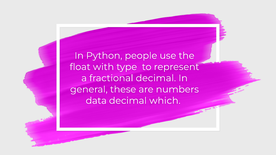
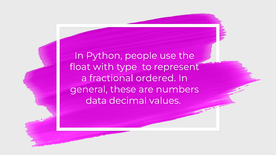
fractional decimal: decimal -> ordered (156, 78)
which: which -> values (165, 101)
